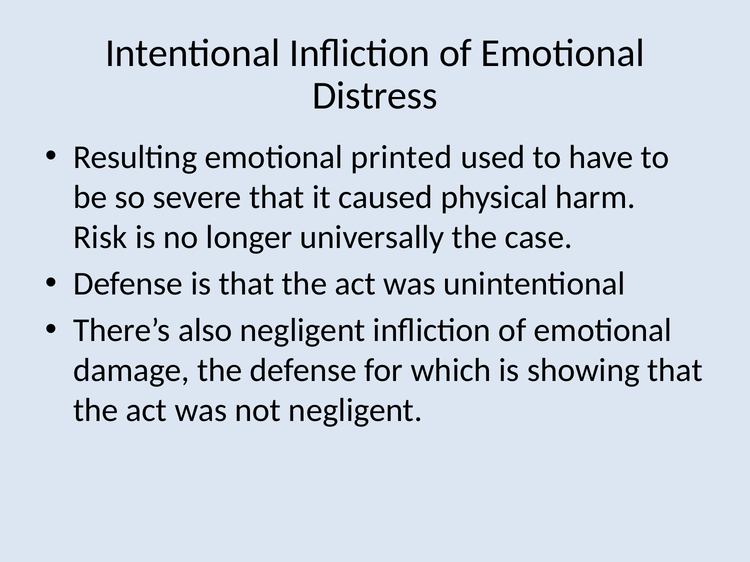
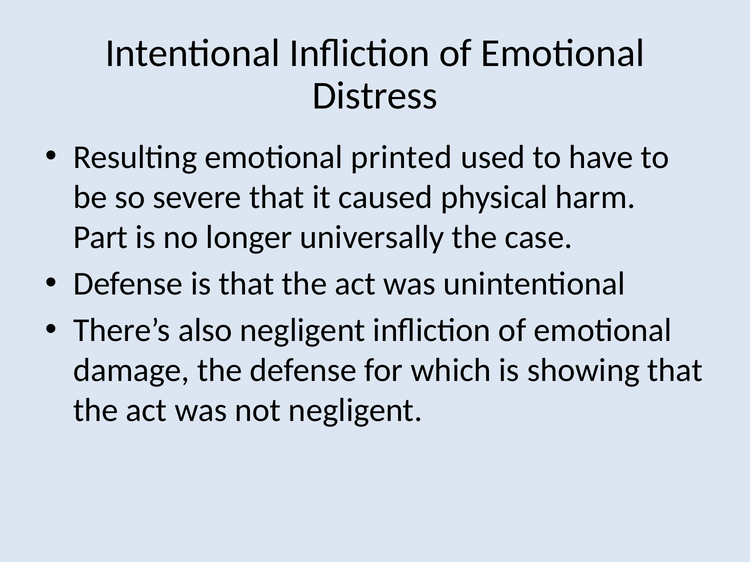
Risk: Risk -> Part (101, 237)
